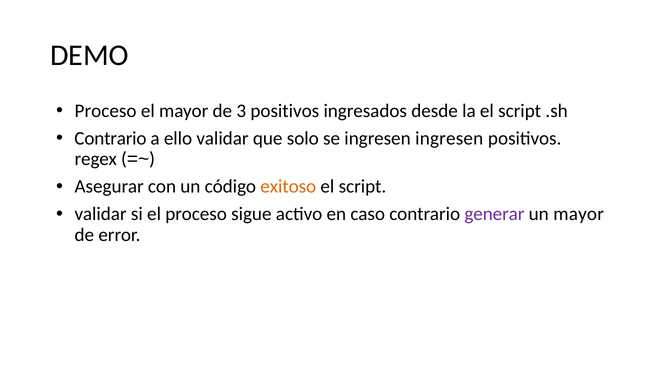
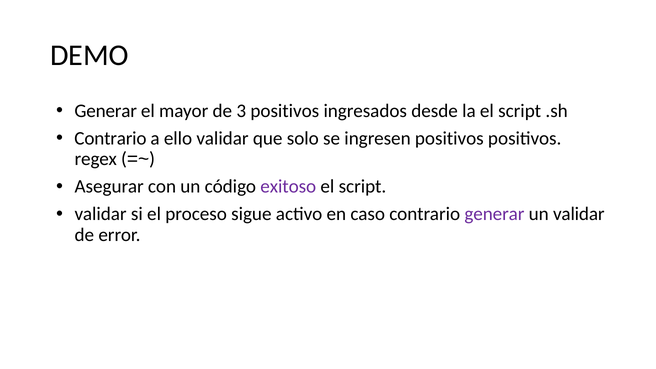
Proceso: Proceso -> Generar (106, 111)
ingresen ingresen: ingresen -> positivos (449, 138)
exitoso colour: orange -> purple (288, 187)
un mayor: mayor -> validar (579, 214)
